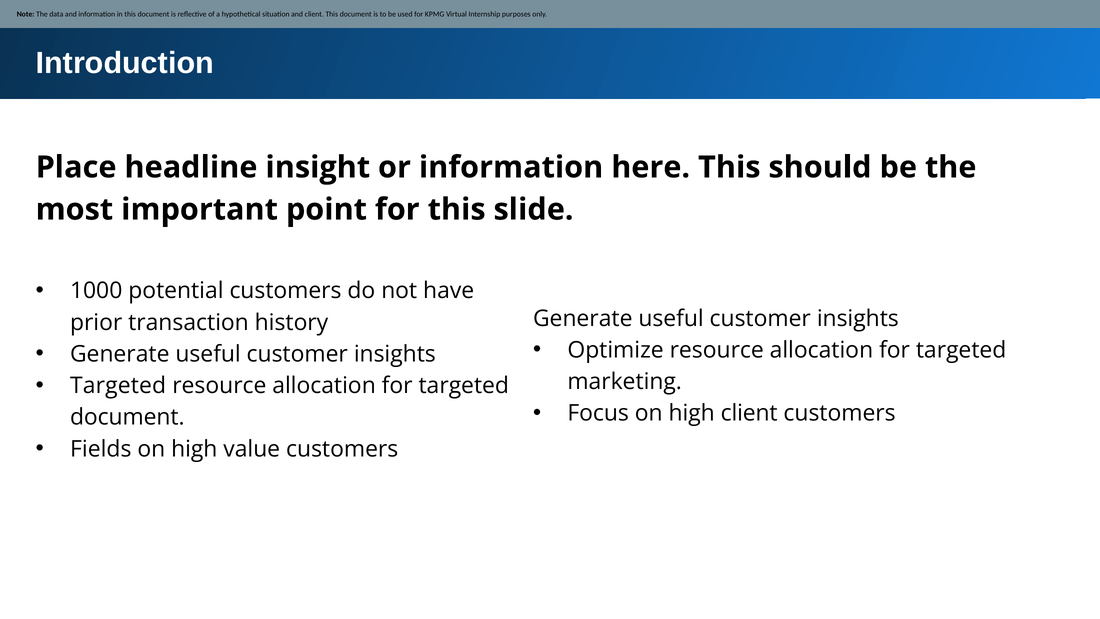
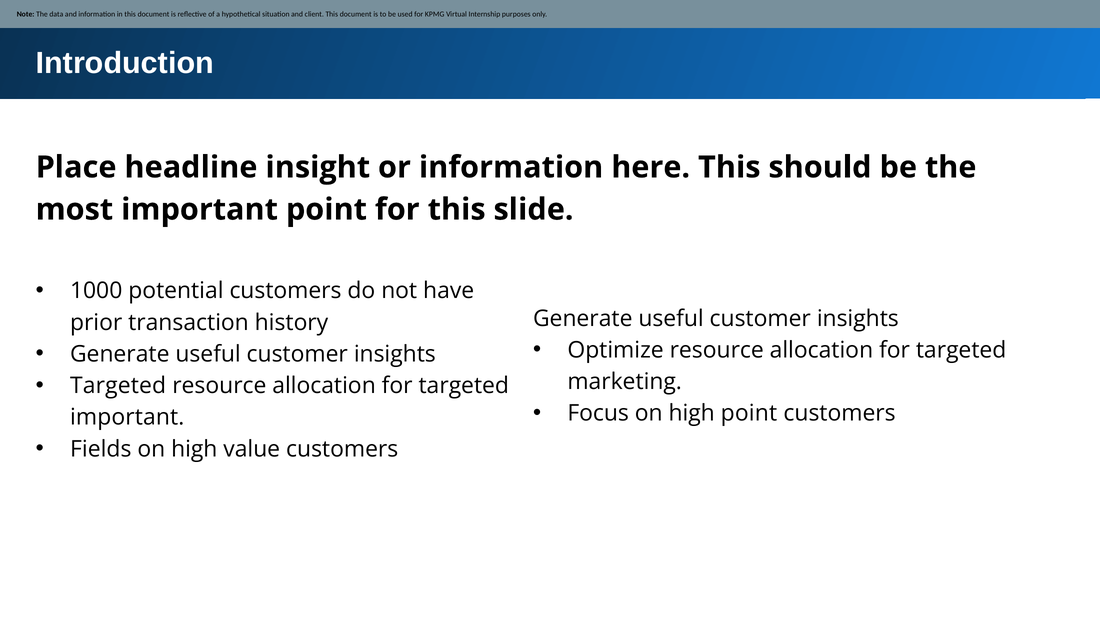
high client: client -> point (749, 413)
document: document -> important (127, 417)
